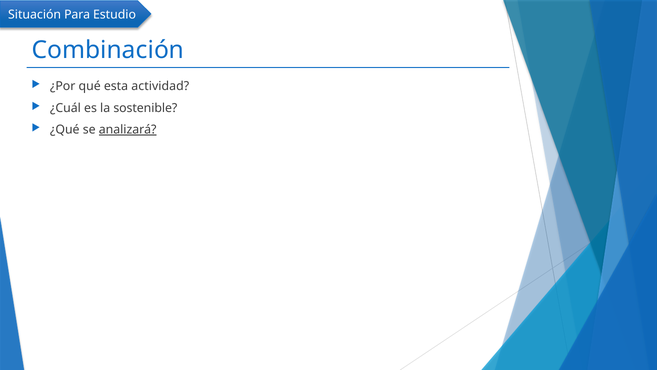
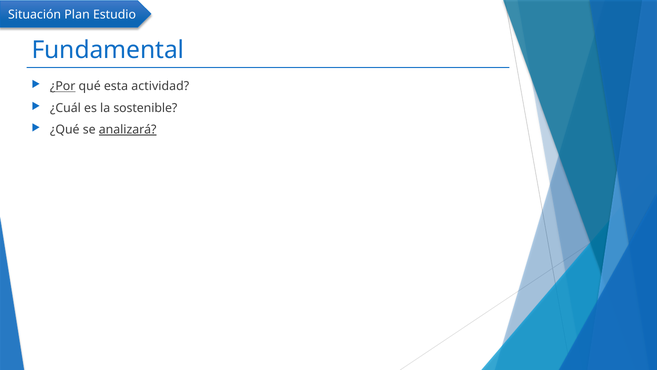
Para: Para -> Plan (77, 15)
Combinación: Combinación -> Fundamental (108, 50)
¿Por underline: none -> present (63, 86)
